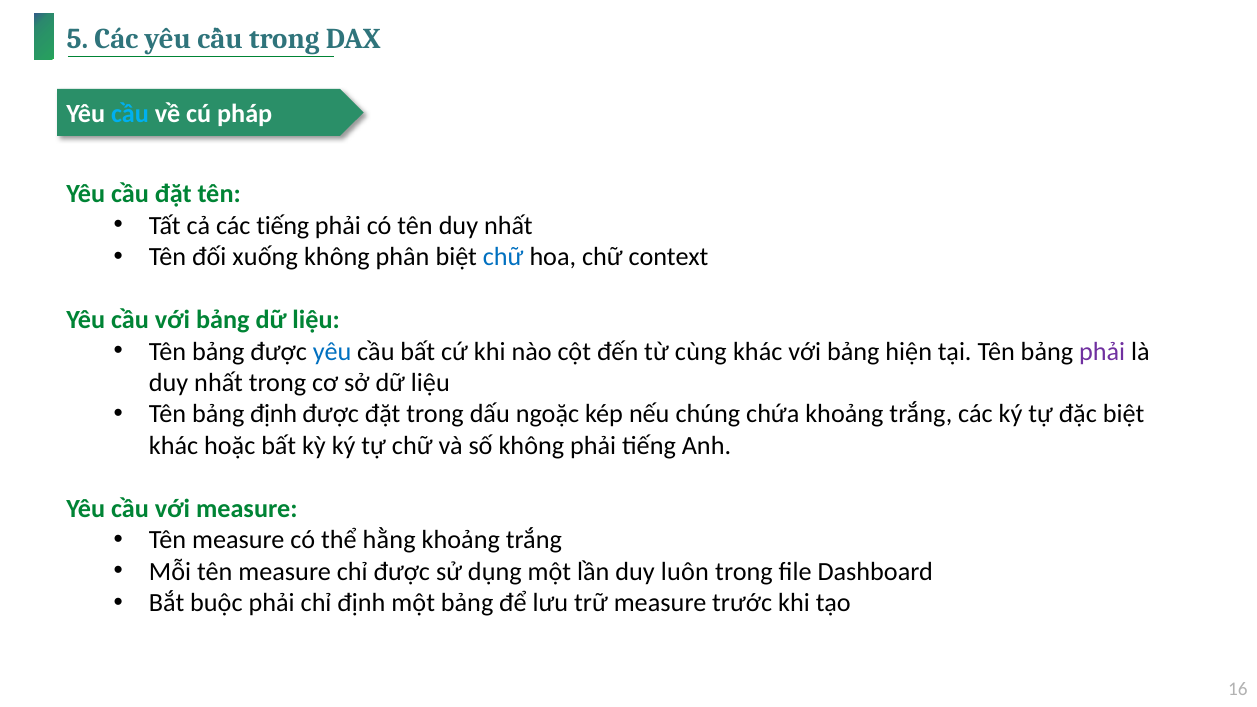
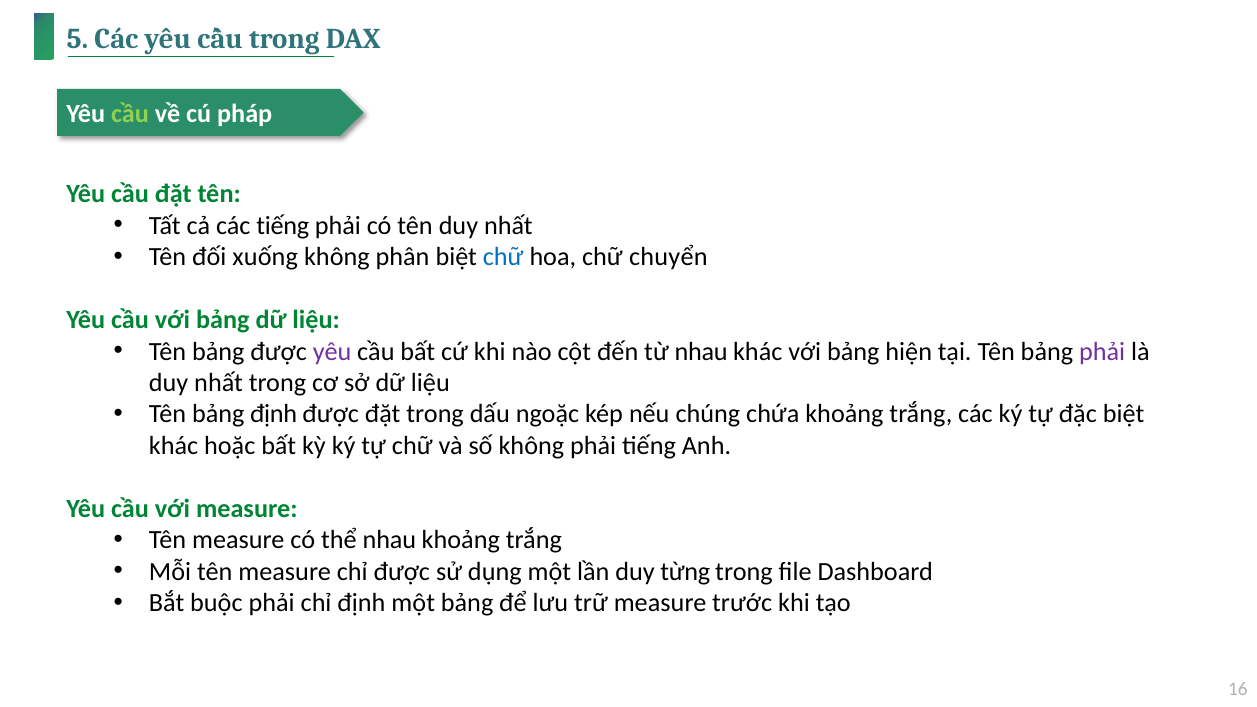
cầu colour: light blue -> light green (130, 114)
context: context -> chuyển (668, 257)
yêu colour: blue -> purple (332, 351)
từ cùng: cùng -> nhau (701, 351)
thể hằng: hằng -> nhau (389, 540)
luôn: luôn -> từng (685, 572)
